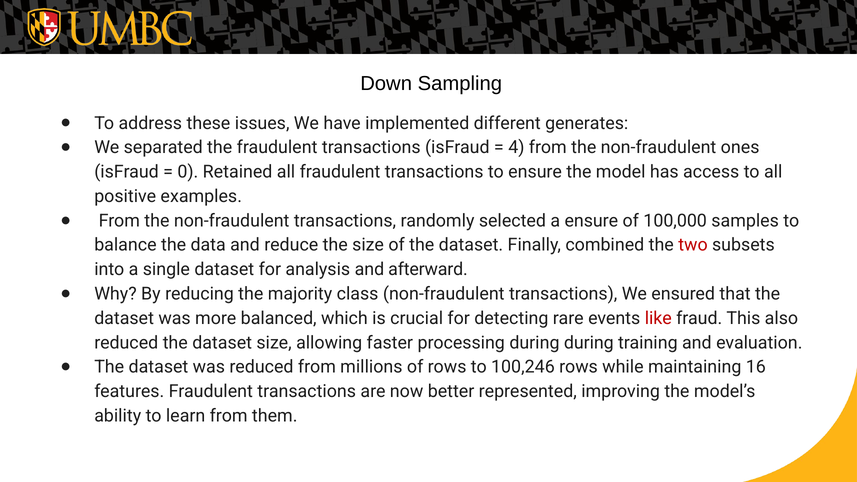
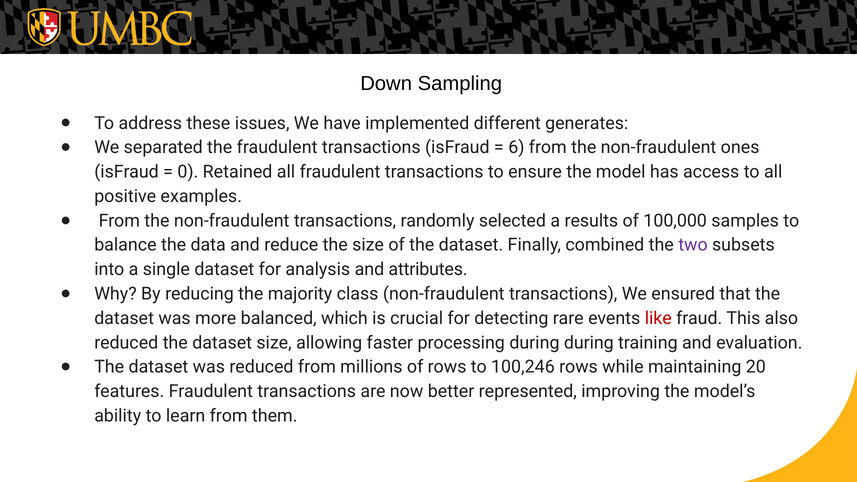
4: 4 -> 6 (516, 148)
a ensure: ensure -> results (591, 221)
two colour: red -> purple (693, 245)
afterward: afterward -> attributes (428, 270)
16: 16 -> 20 (756, 367)
